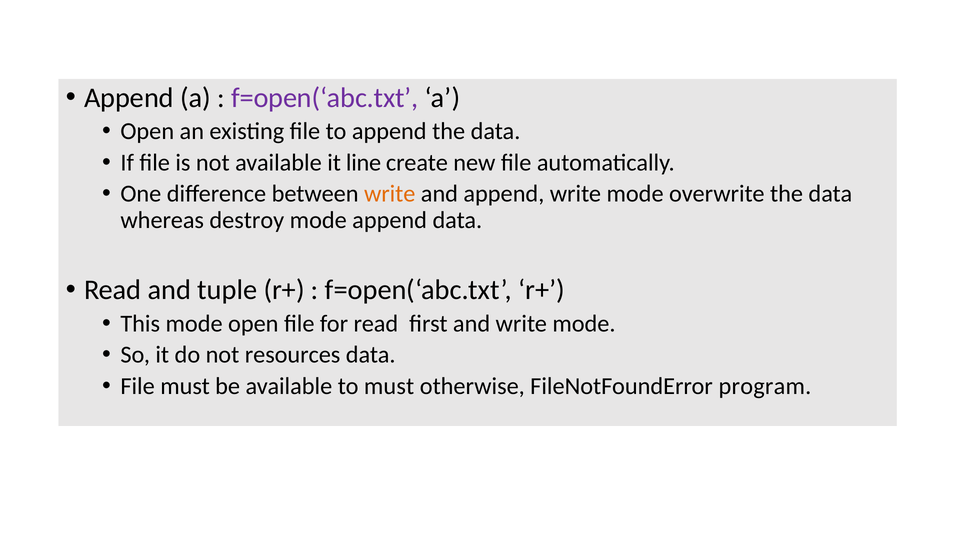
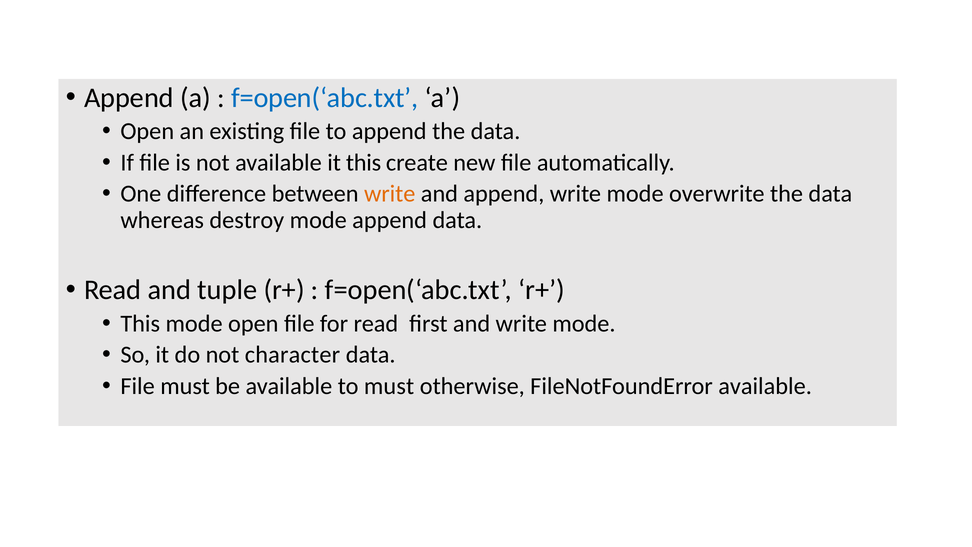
f=open(‘abc.txt colour: purple -> blue (325, 98)
it line: line -> this (364, 162)
resources: resources -> character (292, 355)
FileNotFoundError program: program -> available (765, 386)
